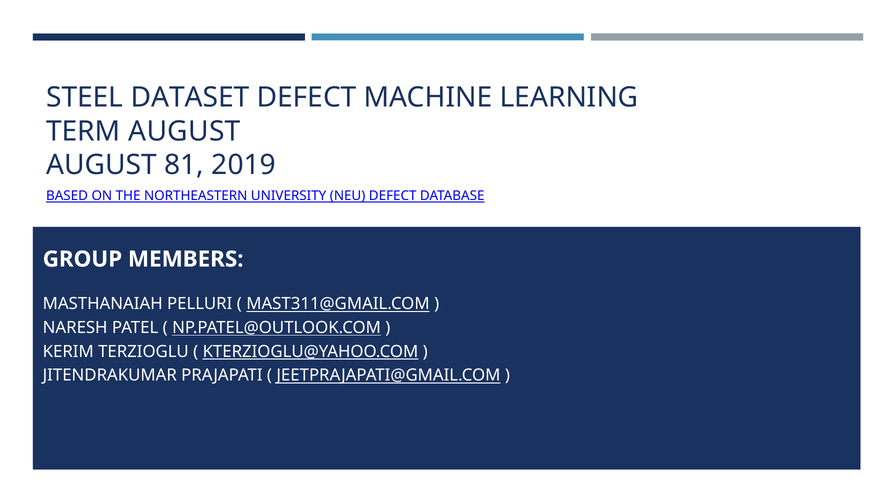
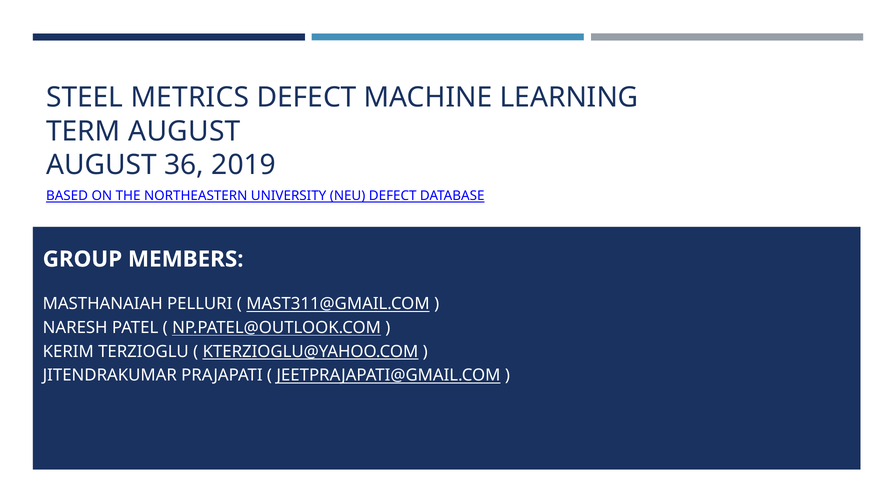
DATASET: DATASET -> METRICS (190, 97)
81: 81 -> 36 (184, 165)
